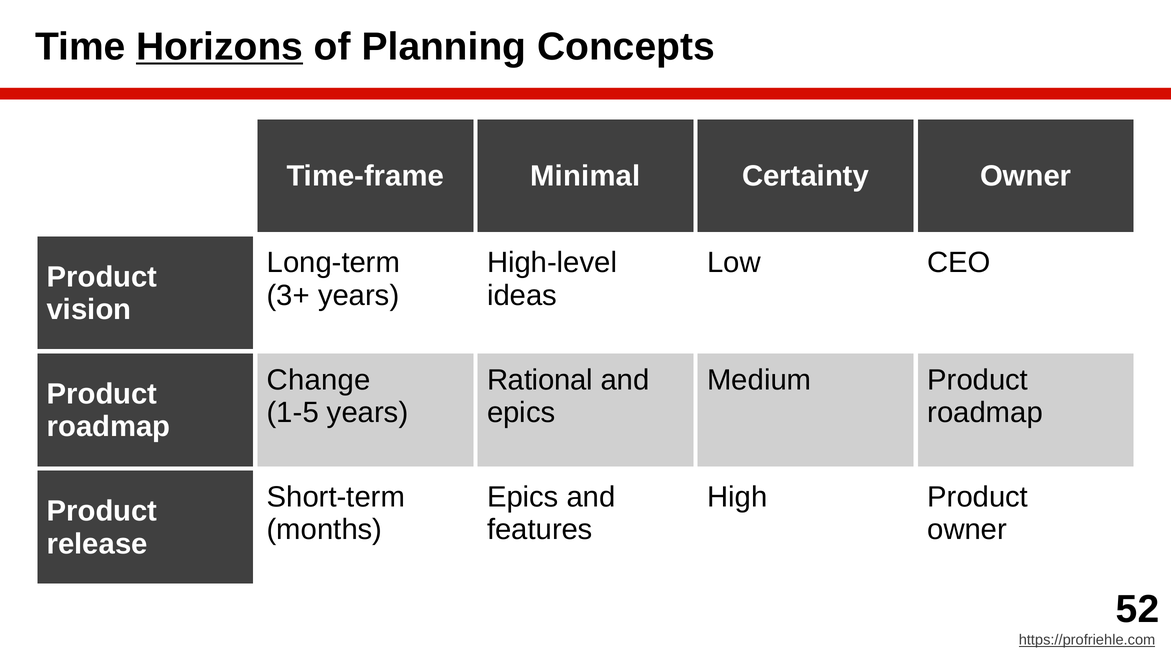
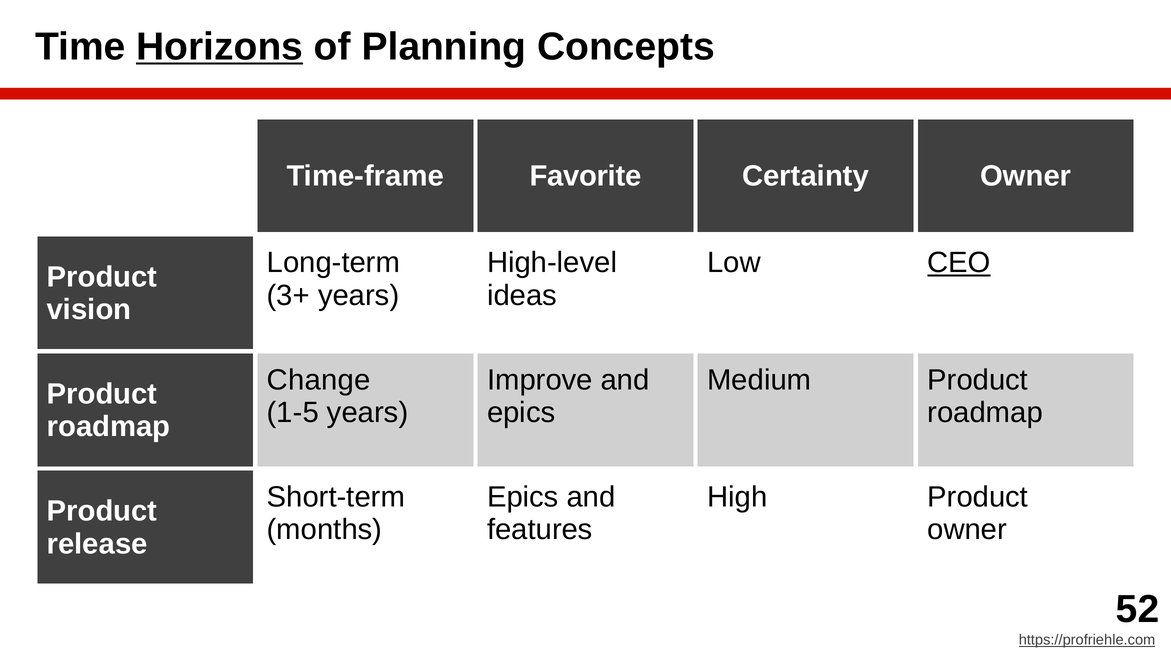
Minimal: Minimal -> Favorite (586, 176)
CEO underline: none -> present (959, 263)
Rational: Rational -> Improve (540, 380)
